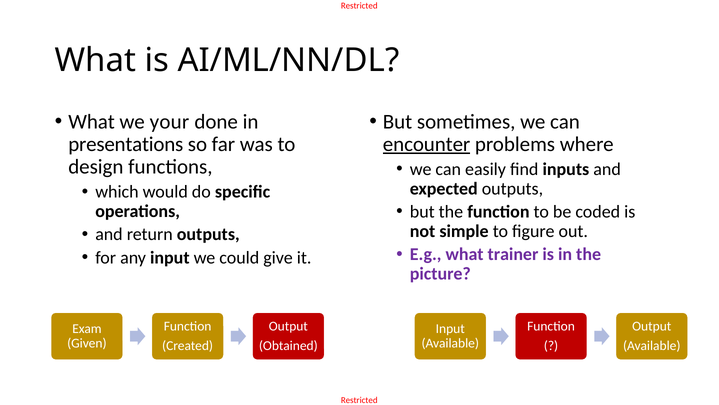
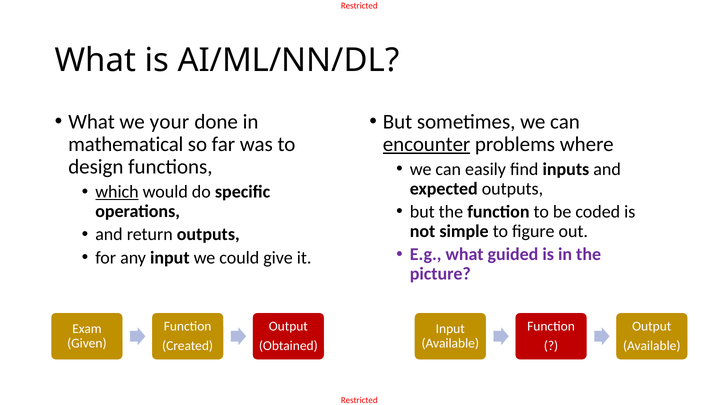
presentations: presentations -> mathematical (126, 144)
which underline: none -> present (117, 192)
trainer: trainer -> guided (513, 254)
